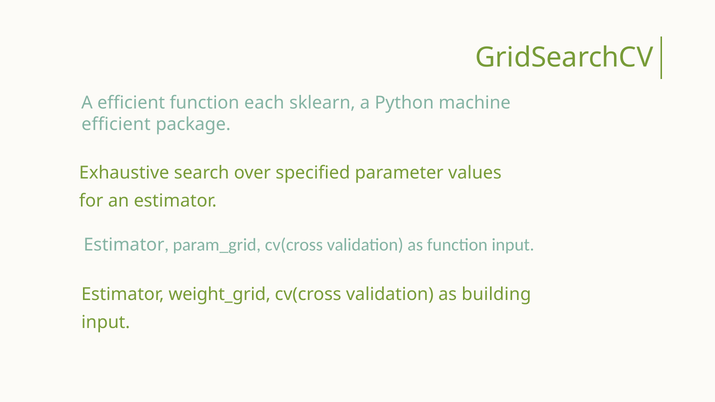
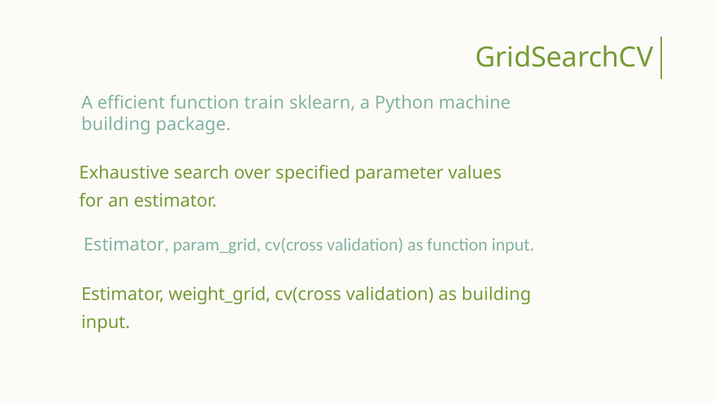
each: each -> train (264, 103)
efficient: efficient -> building (116, 125)
